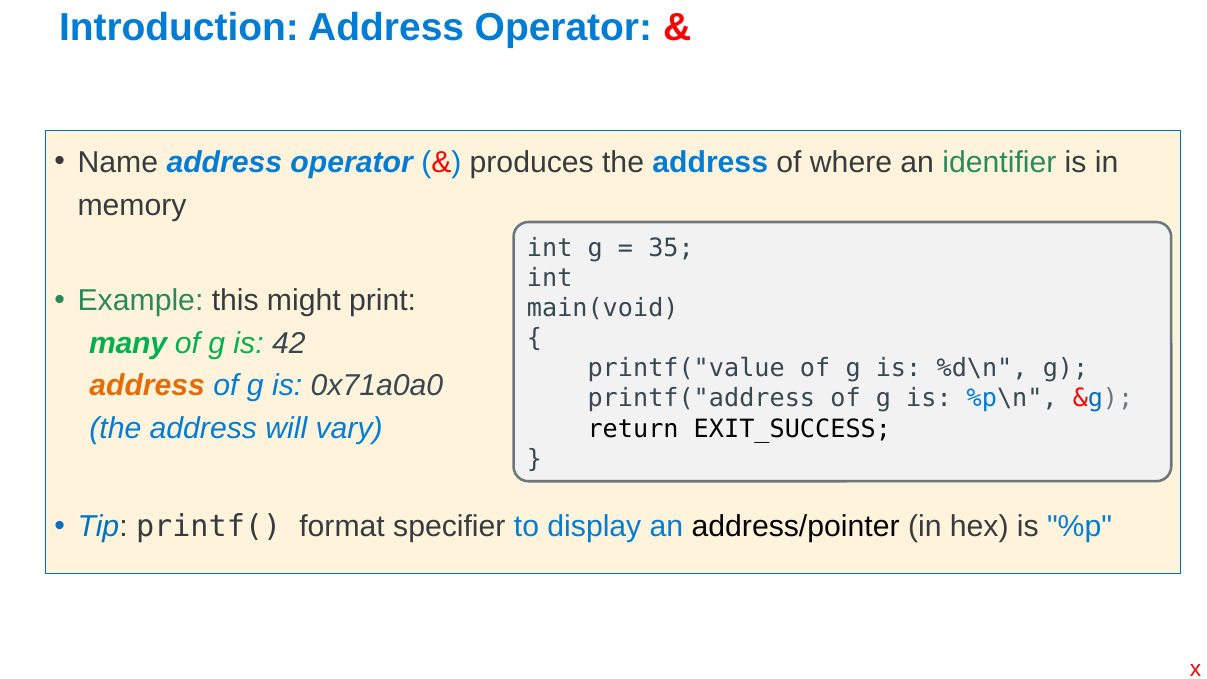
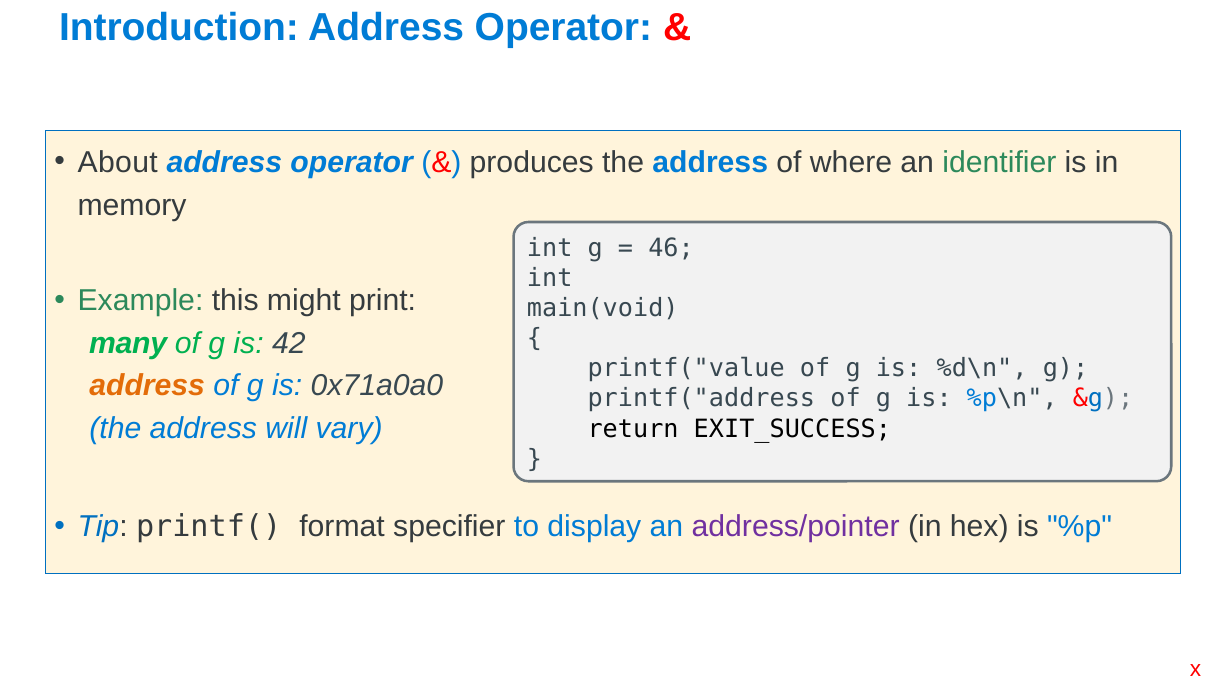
Name: Name -> About (118, 163)
35: 35 -> 46 (671, 248)
address/pointer colour: black -> purple (796, 527)
